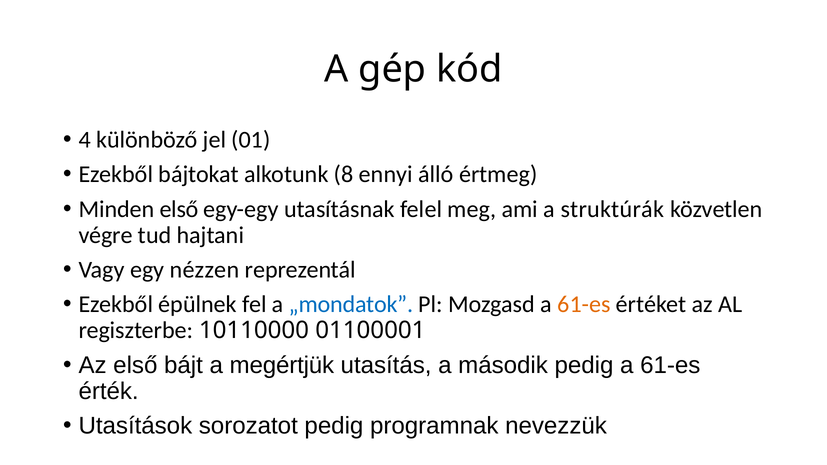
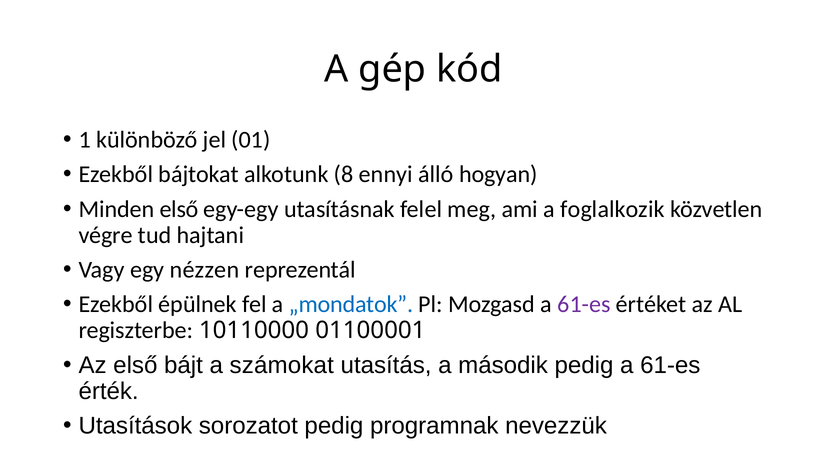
4: 4 -> 1 (85, 140)
értmeg: értmeg -> hogyan (498, 174)
struktúrák: struktúrák -> foglalkozik (612, 209)
61-es colour: orange -> purple (584, 305)
megértjük: megértjük -> számokat (282, 365)
